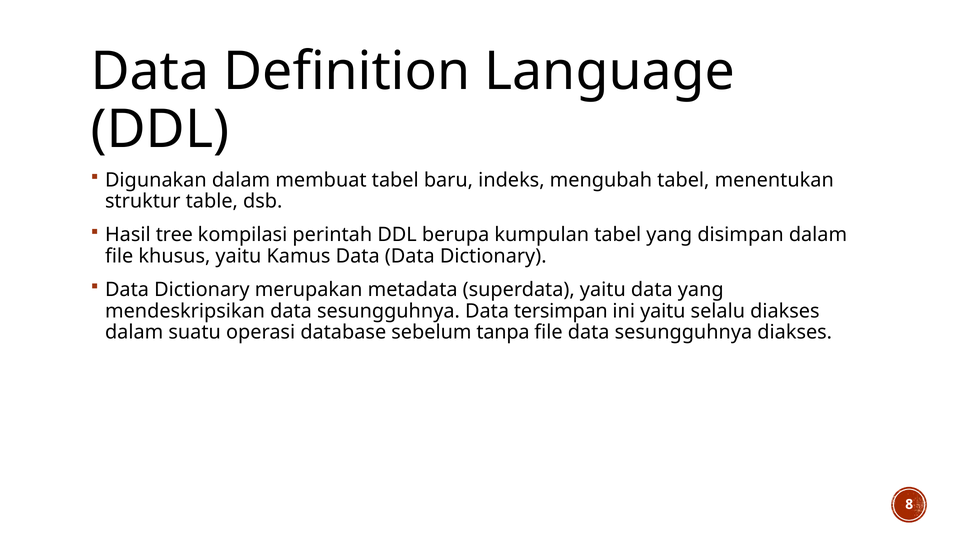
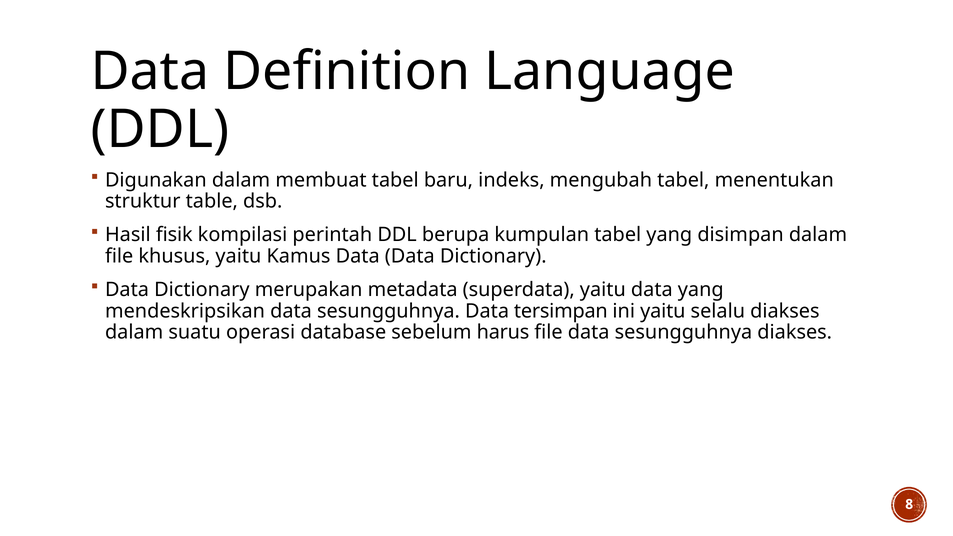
tree: tree -> fisik (174, 235)
tanpa: tanpa -> harus (503, 332)
